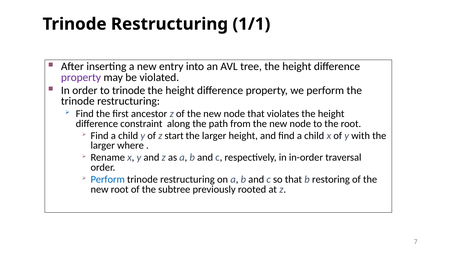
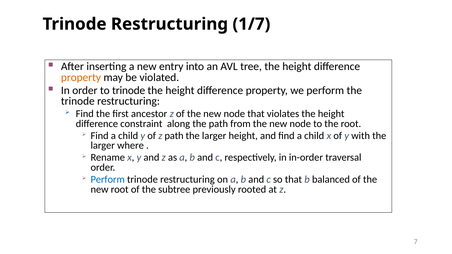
1/1: 1/1 -> 1/7 (251, 24)
property colour: purple -> orange (81, 77)
z start: start -> path (174, 136)
restoring: restoring -> balanced (331, 180)
